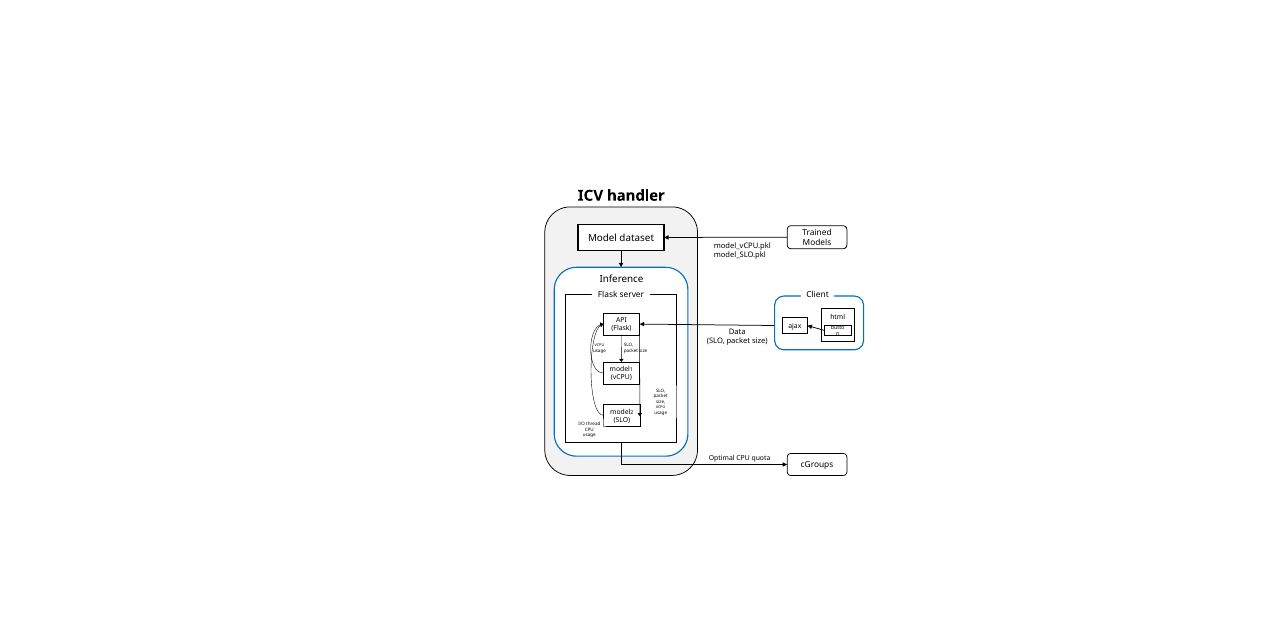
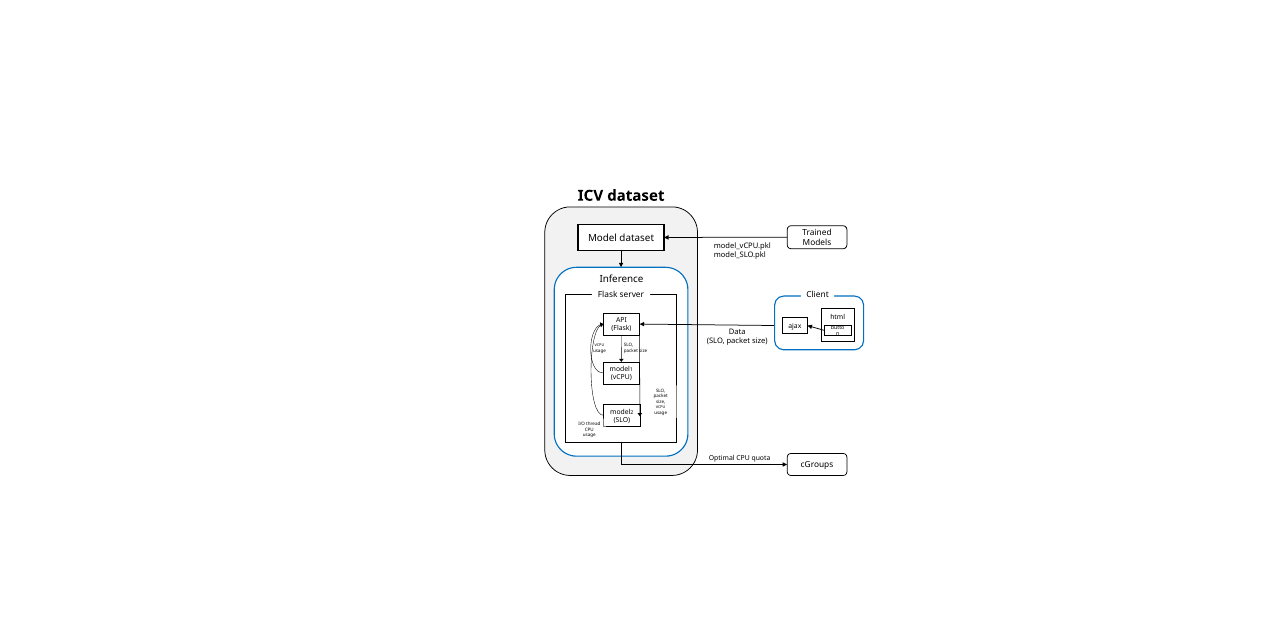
ICV handler: handler -> dataset (636, 196)
